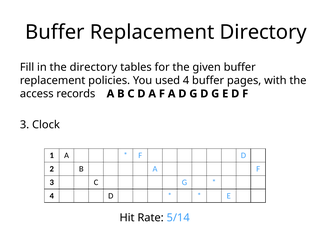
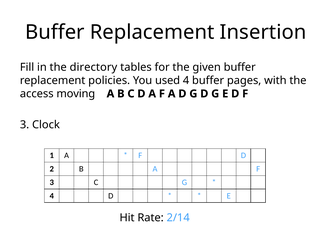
Replacement Directory: Directory -> Insertion (263, 32)
records: records -> moving (76, 94)
5/14: 5/14 -> 2/14 (178, 218)
